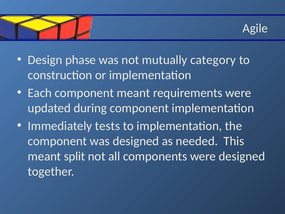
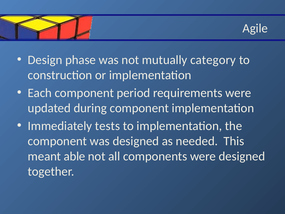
component meant: meant -> period (133, 93)
split: split -> able (75, 156)
